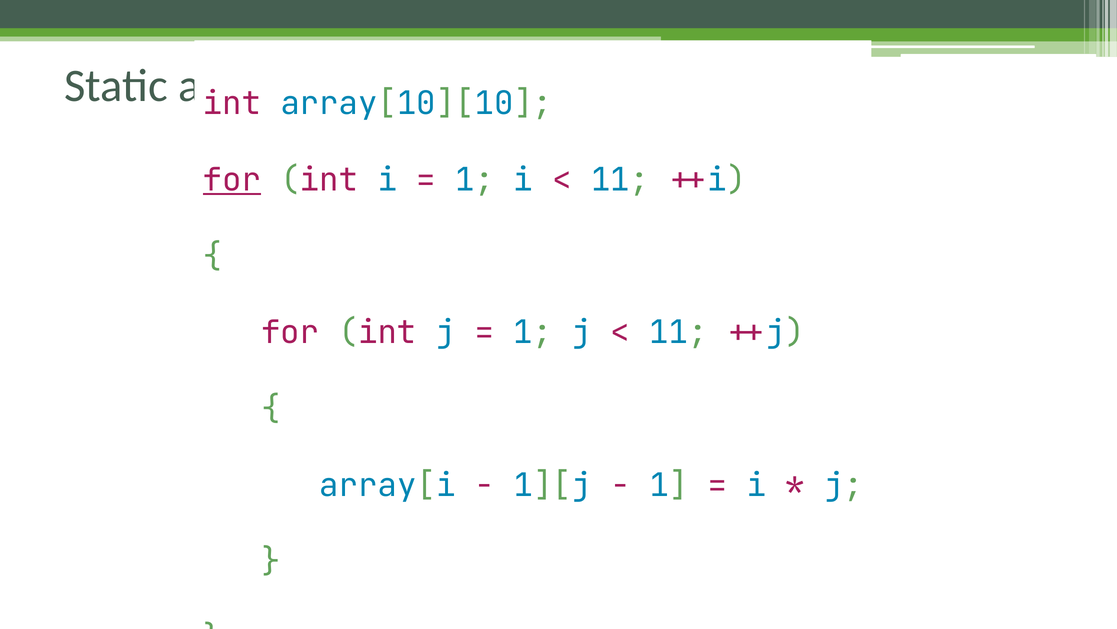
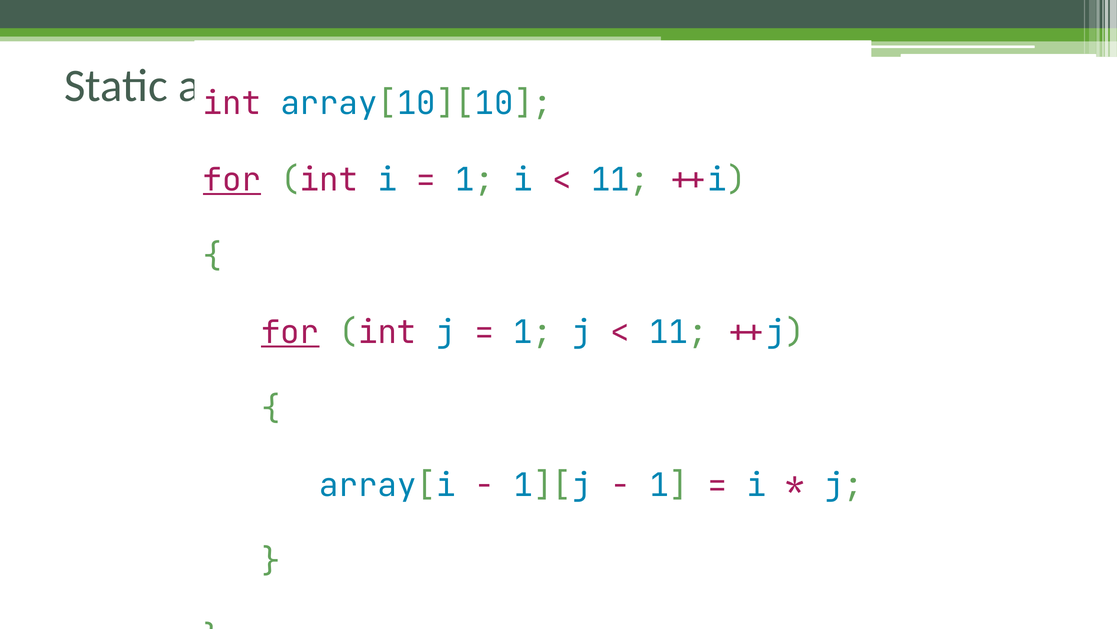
for underline: none -> present (290, 332)
